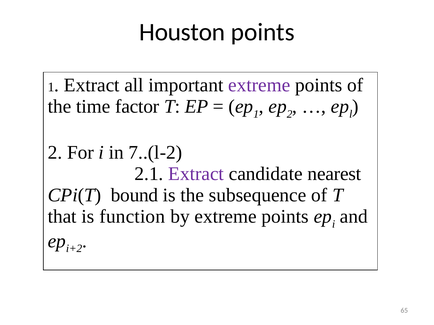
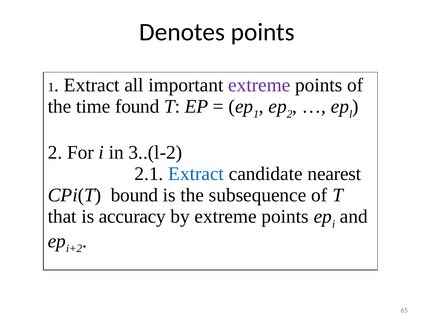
Houston: Houston -> Denotes (182, 32)
factor: factor -> found (137, 107)
7..(l-2: 7..(l-2 -> 3..(l-2 (155, 153)
Extract colour: purple -> blue (196, 174)
function: function -> accuracy (132, 217)
